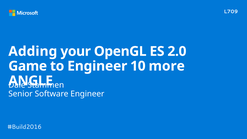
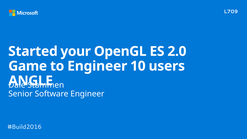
Adding: Adding -> Started (33, 51)
more: more -> users (167, 66)
